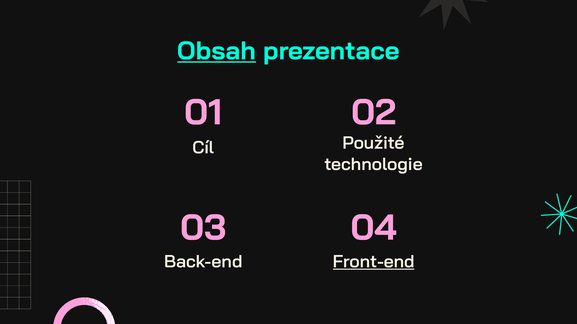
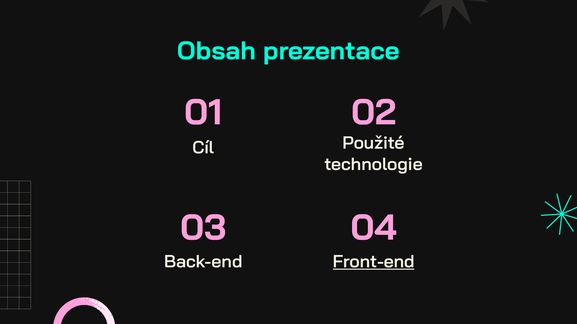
Obsah underline: present -> none (217, 51)
